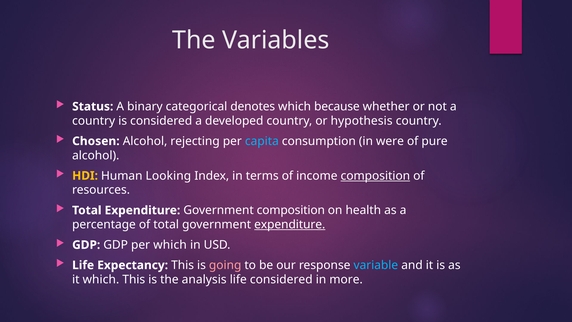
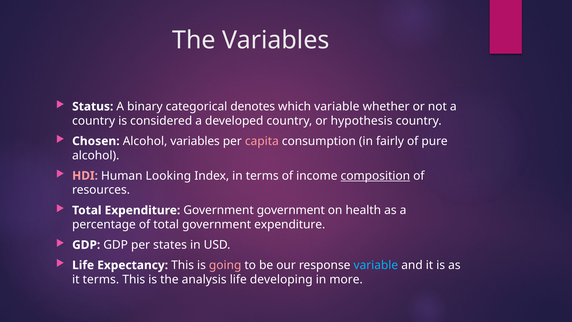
which because: because -> variable (337, 106)
Alcohol rejecting: rejecting -> variables (195, 141)
capita colour: light blue -> pink (262, 141)
were: were -> fairly (390, 141)
HDI colour: yellow -> pink (85, 176)
Government composition: composition -> government (291, 210)
expenditure underline: present -> none (290, 224)
per which: which -> states (170, 245)
it which: which -> terms (101, 279)
life considered: considered -> developing (281, 279)
